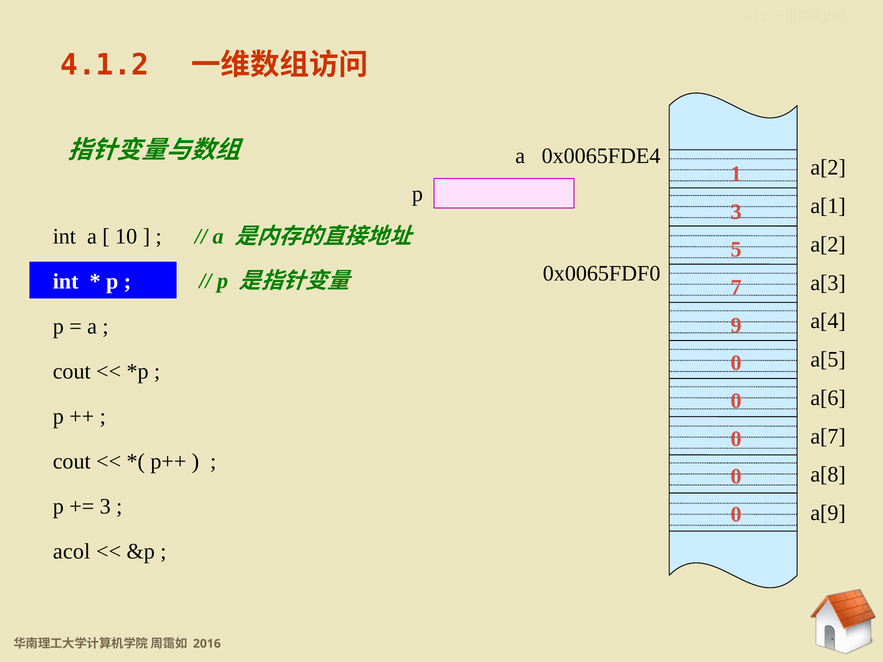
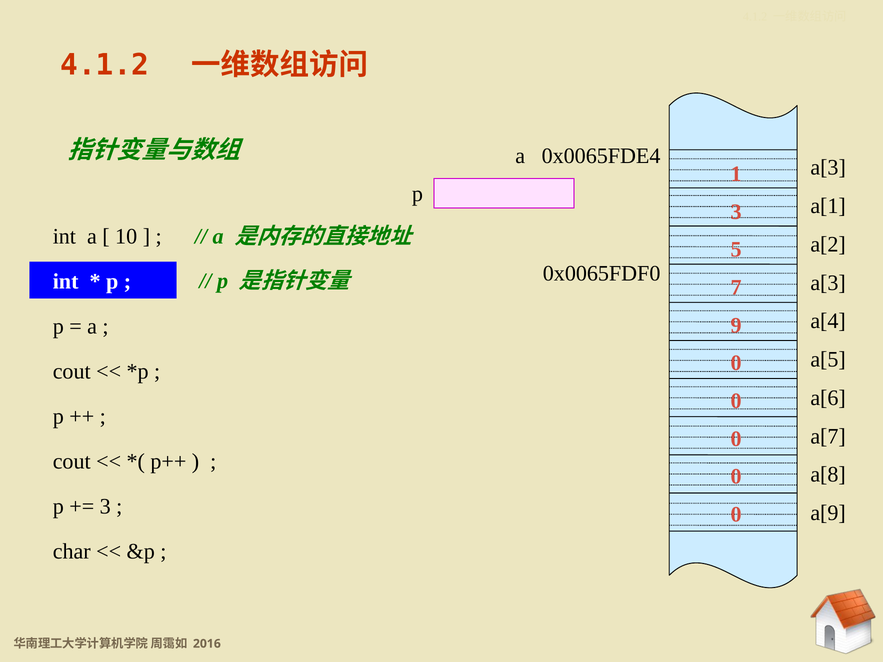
a[2: a[2 -> a[3 (828, 168)
acol: acol -> char (72, 552)
